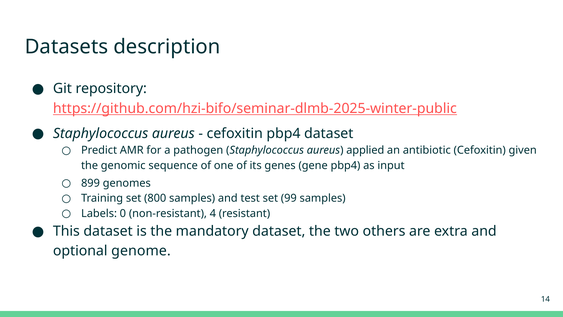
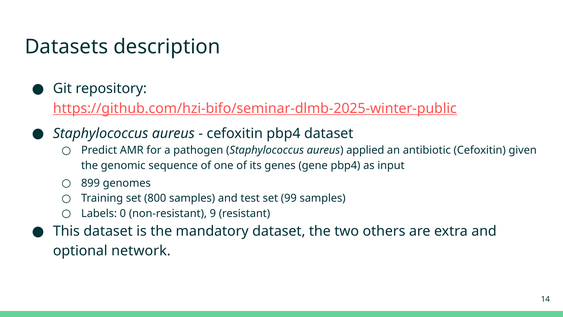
4: 4 -> 9 (213, 213)
genome: genome -> network (141, 250)
